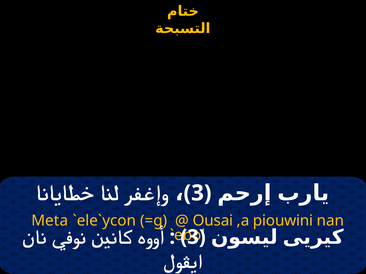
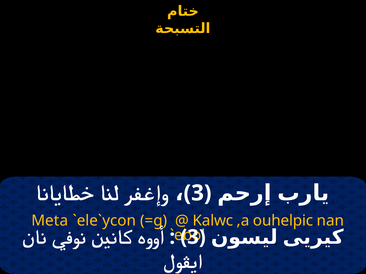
Ousai: Ousai -> Kalwc (213, 221)
piouwini: piouwini -> ouhelpic (283, 221)
